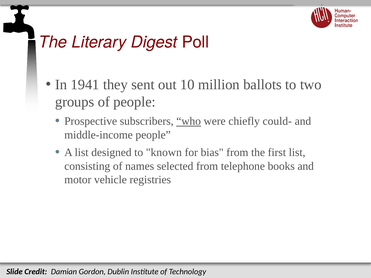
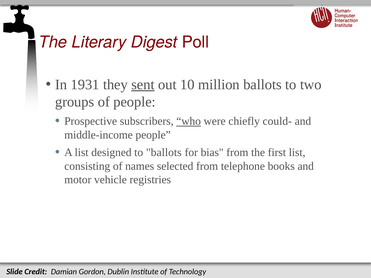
1941: 1941 -> 1931 (85, 85)
sent underline: none -> present (143, 85)
to known: known -> ballots (164, 153)
